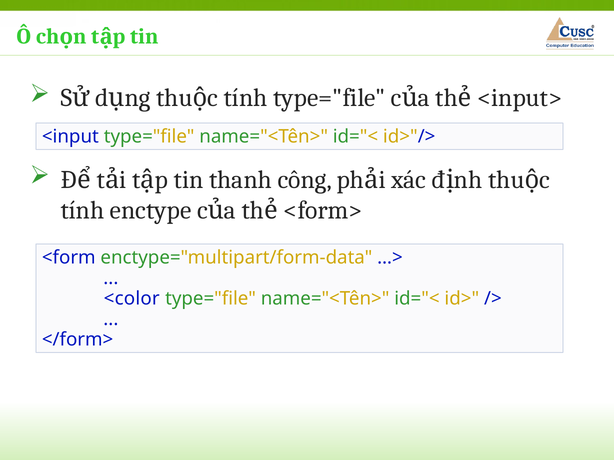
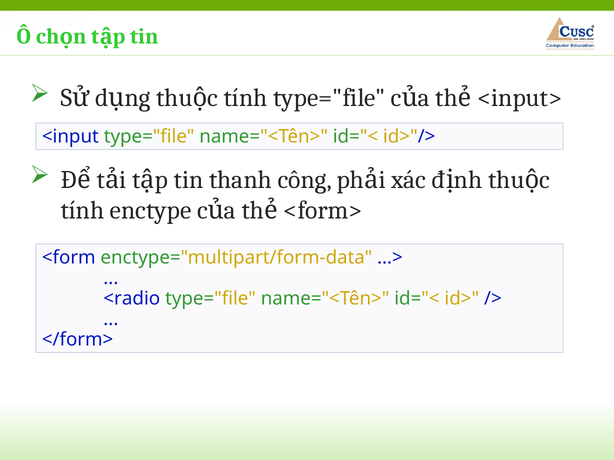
<color: <color -> <radio (132, 299)
